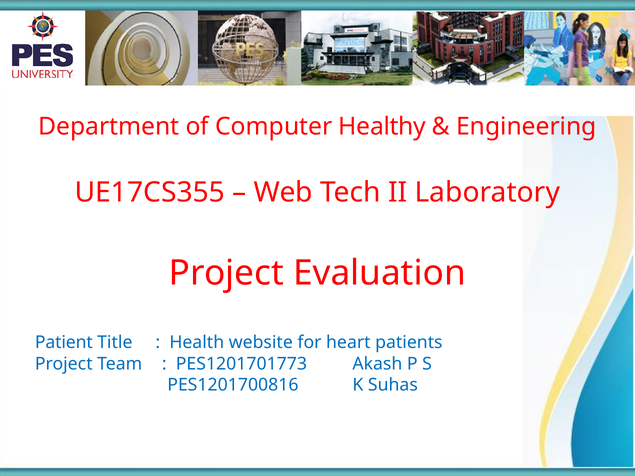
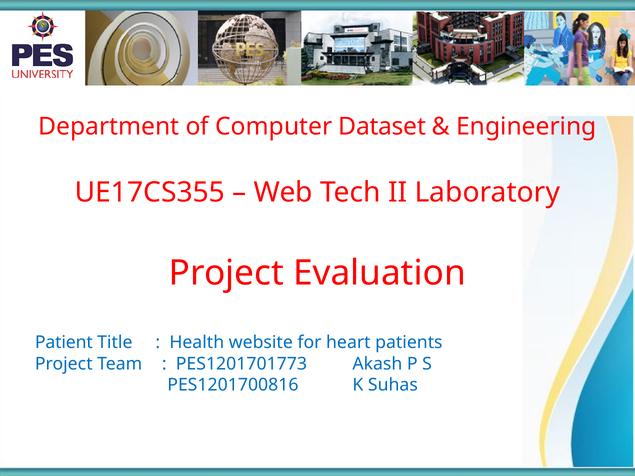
Healthy: Healthy -> Dataset (382, 127)
